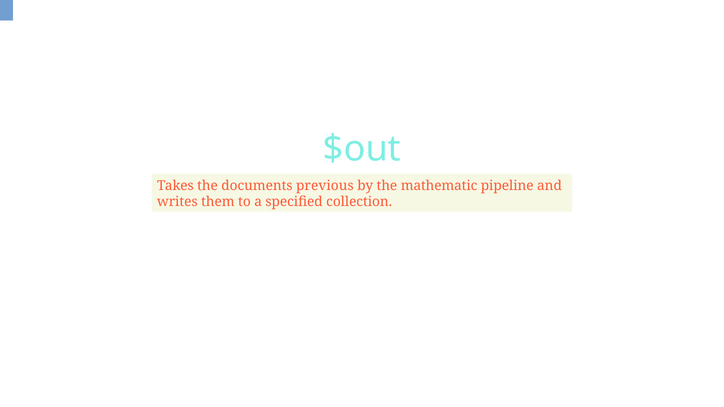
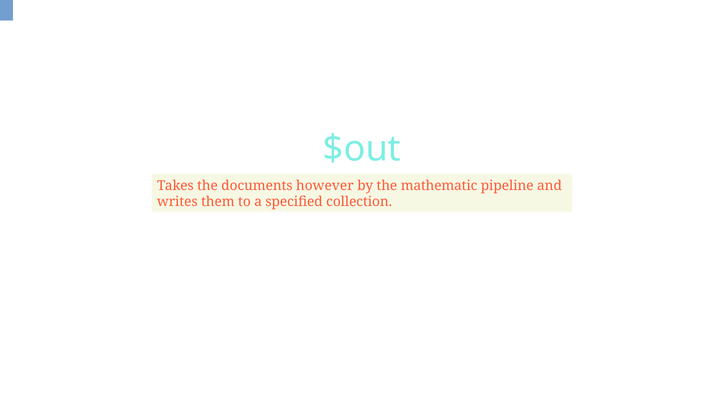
previous: previous -> however (325, 186)
